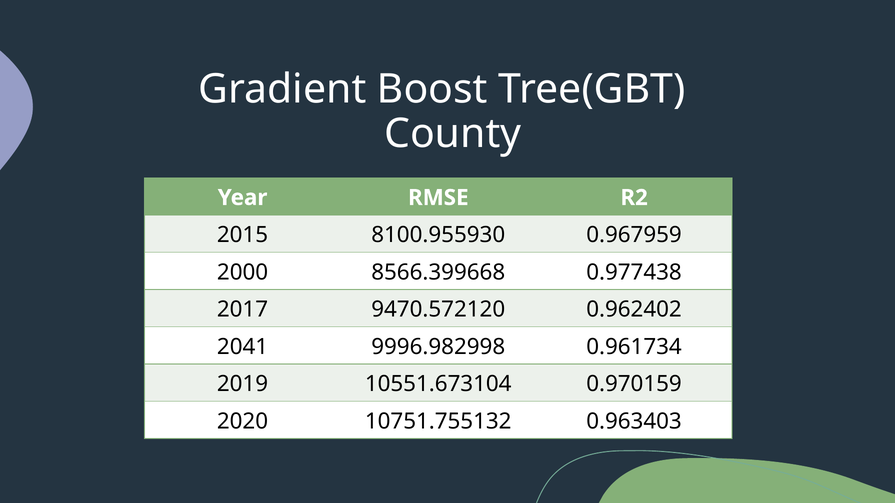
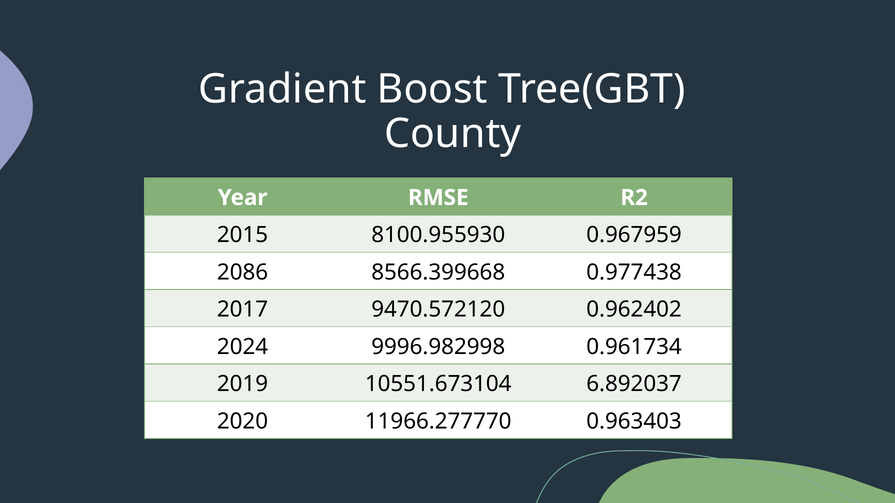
2000: 2000 -> 2086 (243, 272)
2041: 2041 -> 2024 (243, 347)
0.970159: 0.970159 -> 6.892037 (634, 384)
10751.755132: 10751.755132 -> 11966.277770 (438, 422)
